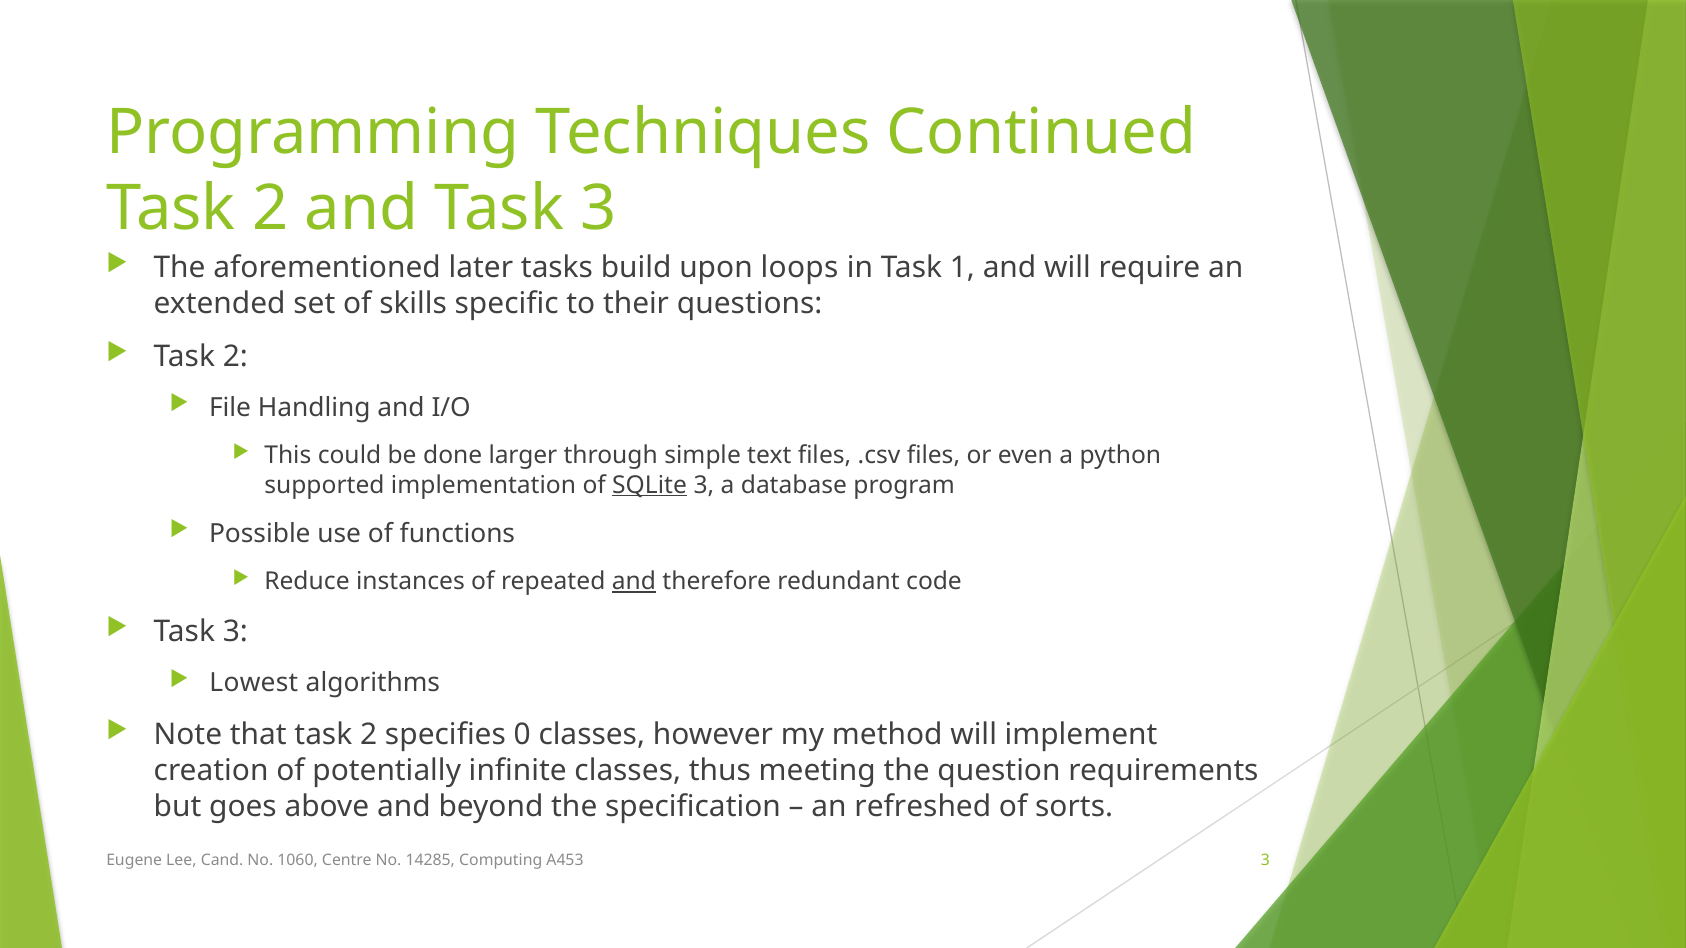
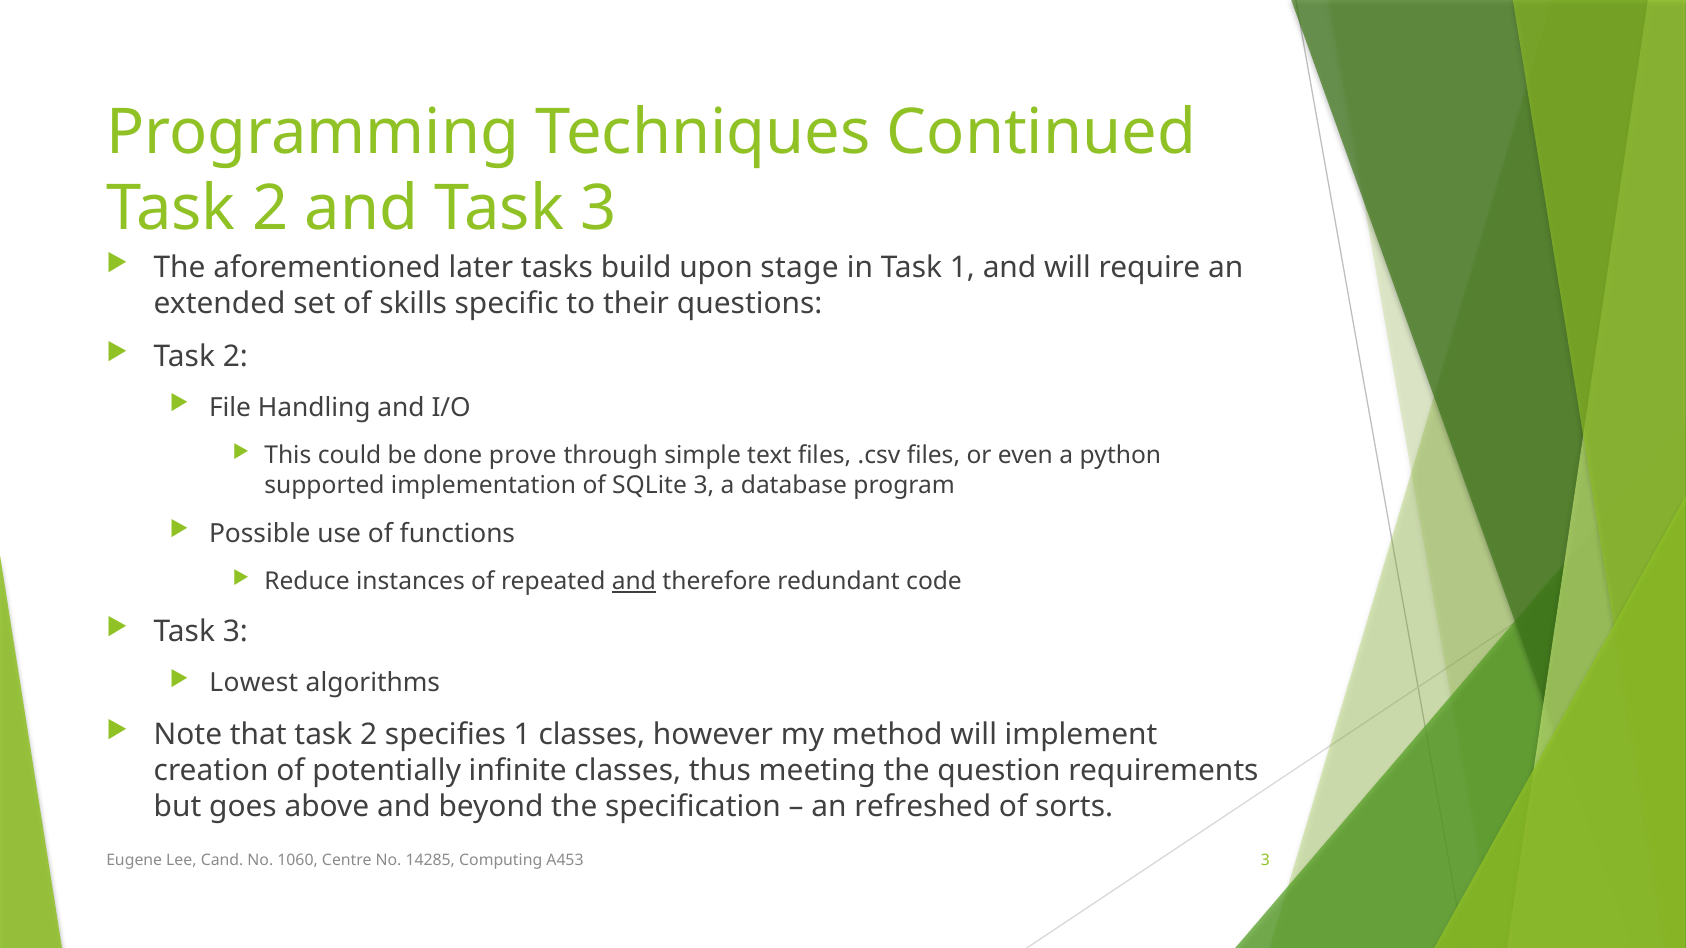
loops: loops -> stage (800, 267)
larger: larger -> prove (523, 456)
SQLite underline: present -> none (650, 485)
specifies 0: 0 -> 1 (522, 735)
